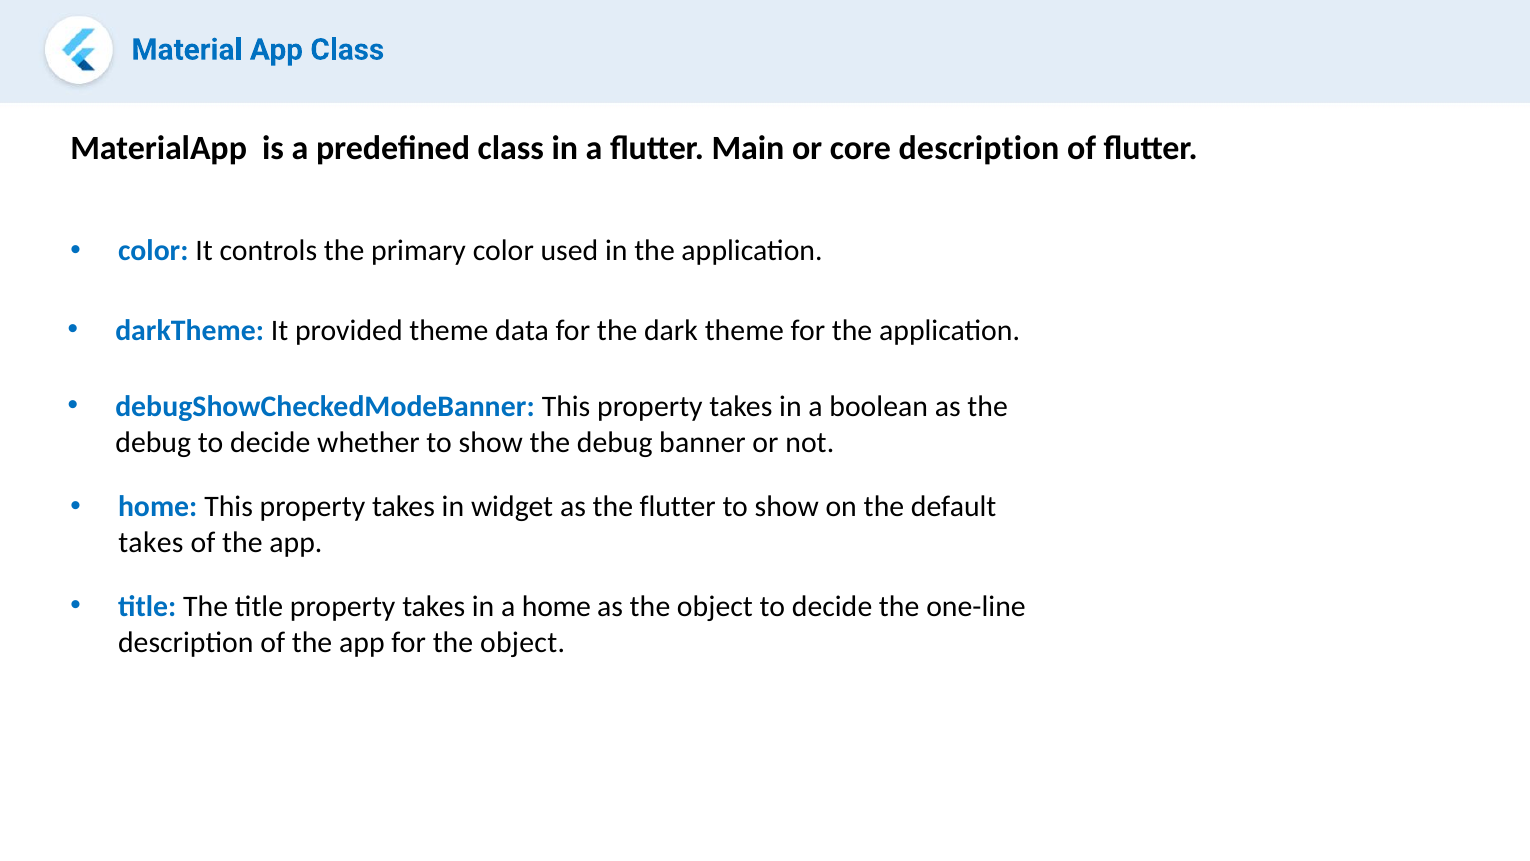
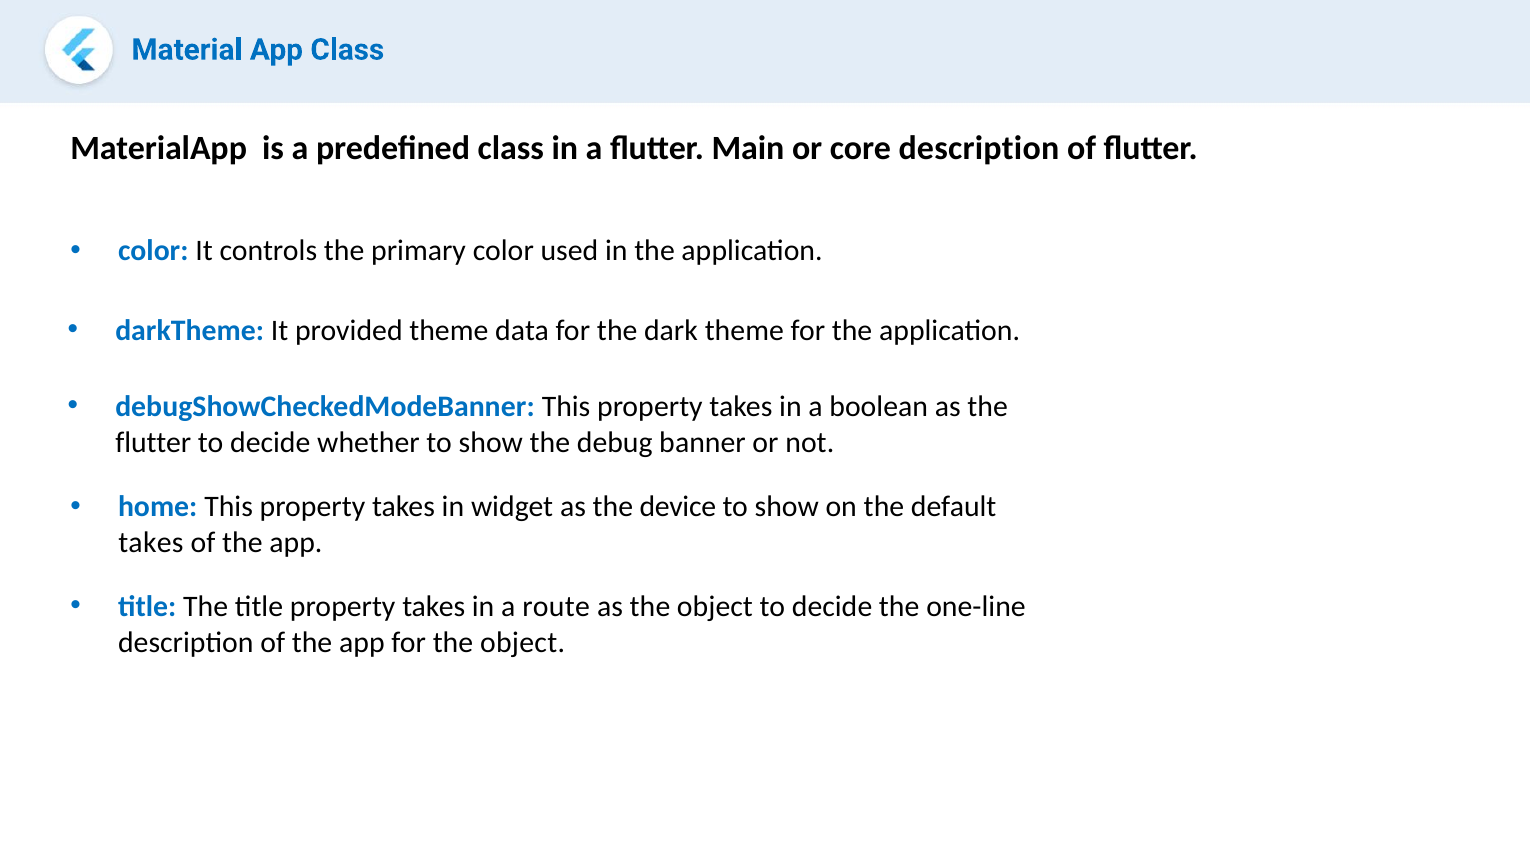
debug: debug -> flutter (153, 442)
the flutter: flutter -> device (678, 507)
a home: home -> route (556, 606)
